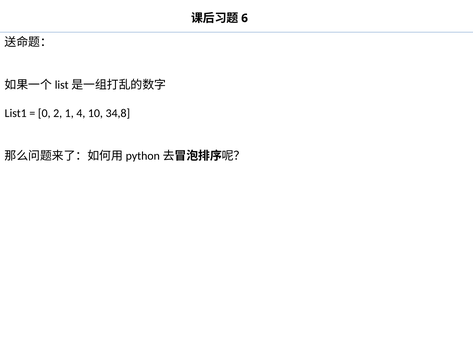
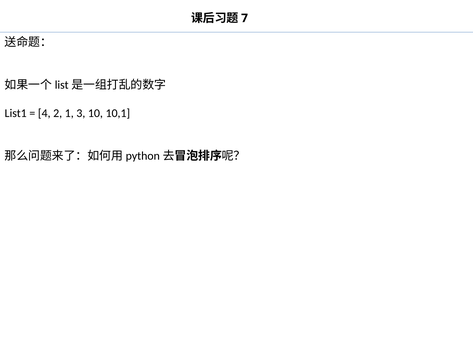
6: 6 -> 7 (245, 18)
0: 0 -> 4 (44, 113)
4: 4 -> 3 (81, 113)
34,8: 34,8 -> 10,1 (118, 113)
